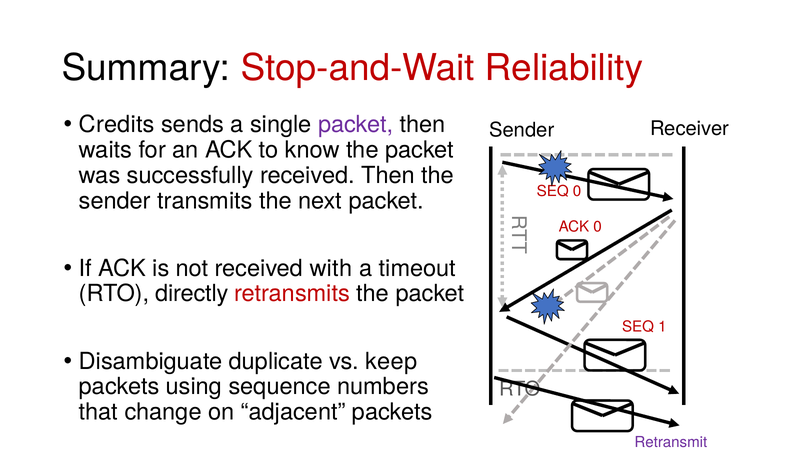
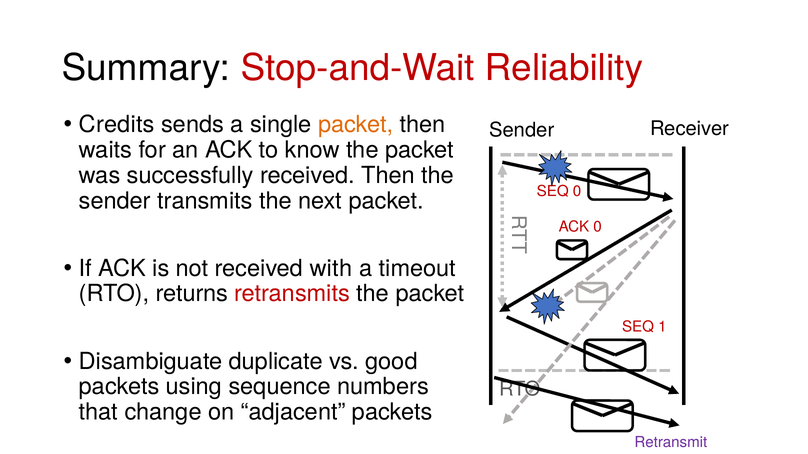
packet colour: purple -> orange (356, 125)
directly: directly -> returns (192, 294)
keep: keep -> good (392, 362)
